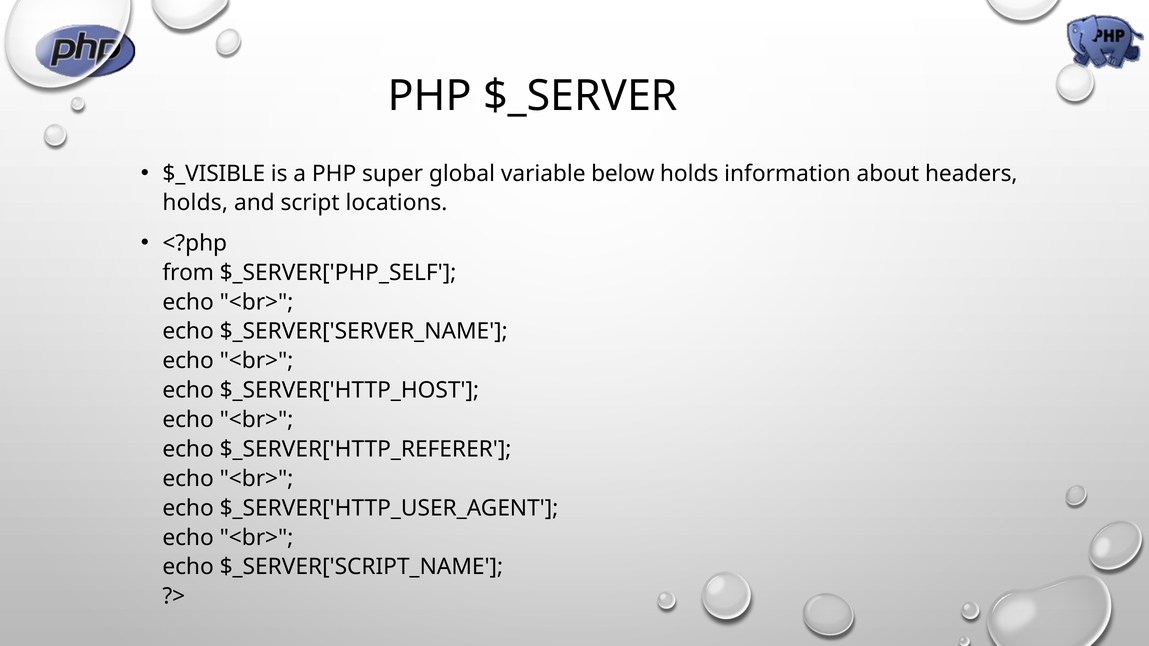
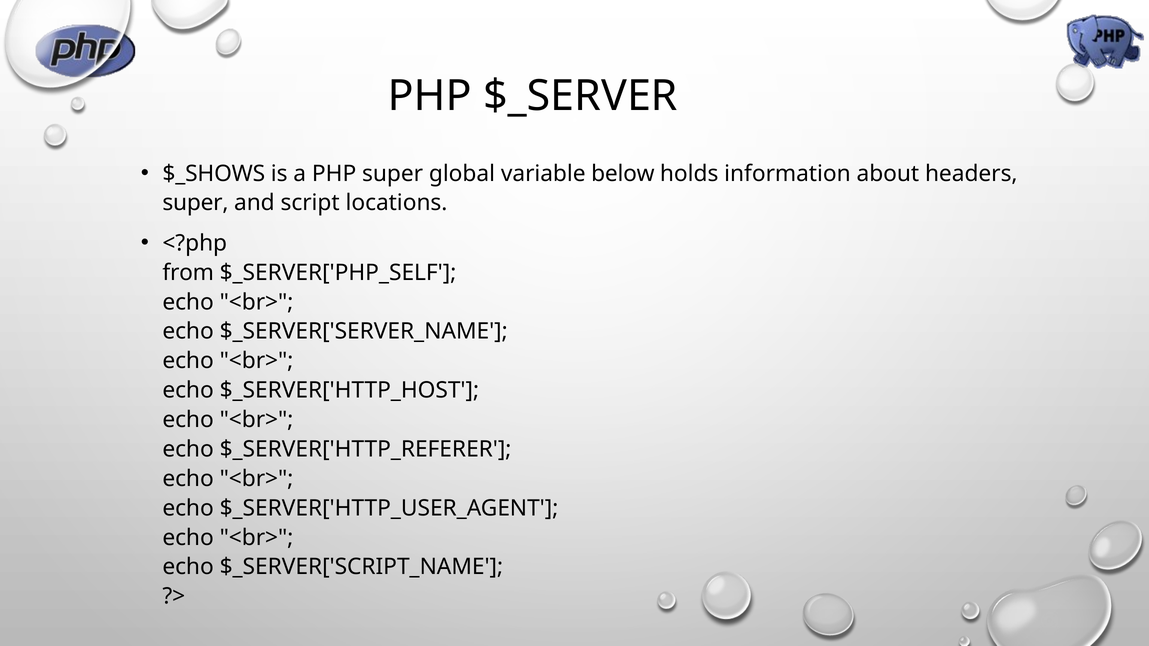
$_VISIBLE: $_VISIBLE -> $_SHOWS (214, 174)
holds: holds -> super (195, 203)
